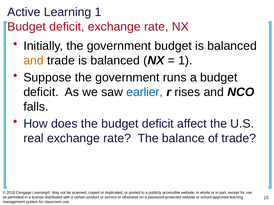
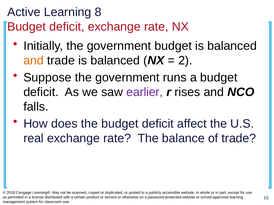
Learning 1: 1 -> 8 (98, 12)
1: 1 -> 2 (185, 61)
earlier colour: blue -> purple (145, 92)
